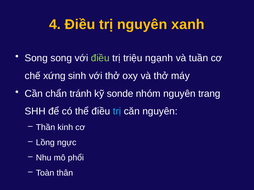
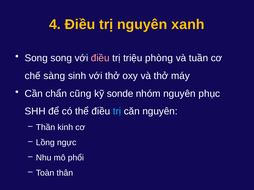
điều colour: light green -> pink (100, 58)
ngạnh: ngạnh -> phòng (159, 58)
xứng: xứng -> sàng (54, 76)
tránh: tránh -> cũng (81, 94)
trang: trang -> phục (209, 94)
